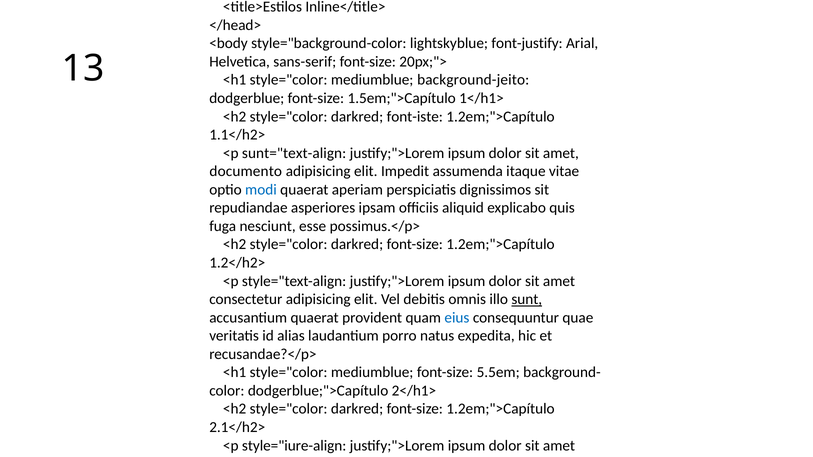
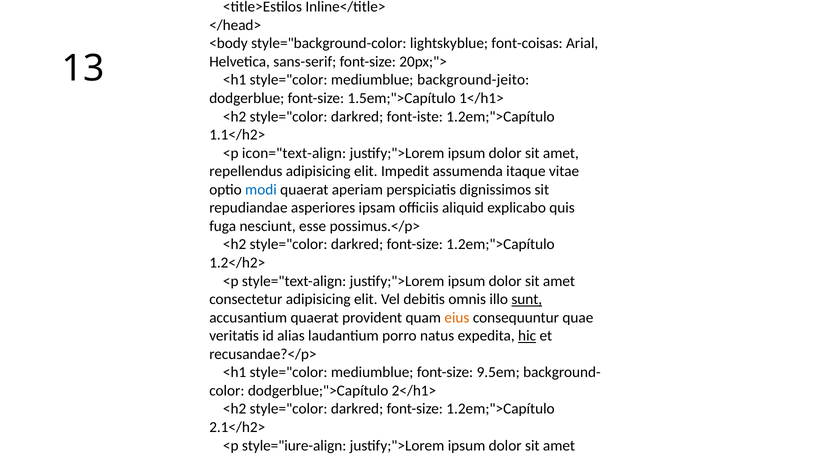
font-justify: font-justify -> font-coisas (527, 43)
sunt="text-align: sunt="text-align -> icon="text-align (294, 153)
documento: documento -> repellendus (246, 171)
eius colour: blue -> orange (457, 318)
hic underline: none -> present (527, 336)
5.5em: 5.5em -> 9.5em (498, 373)
